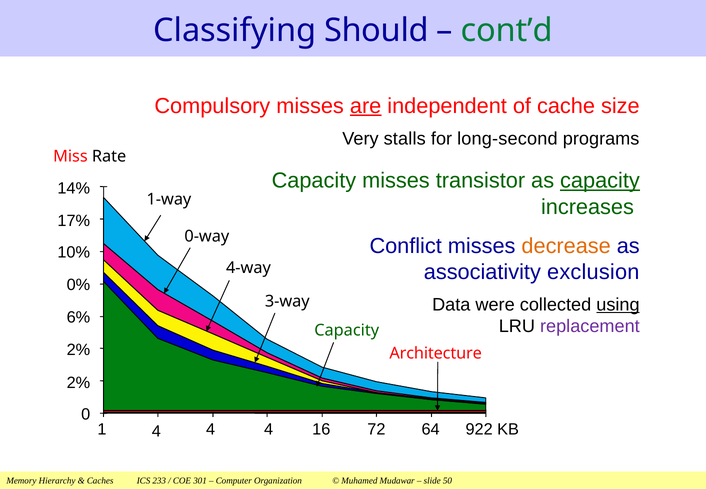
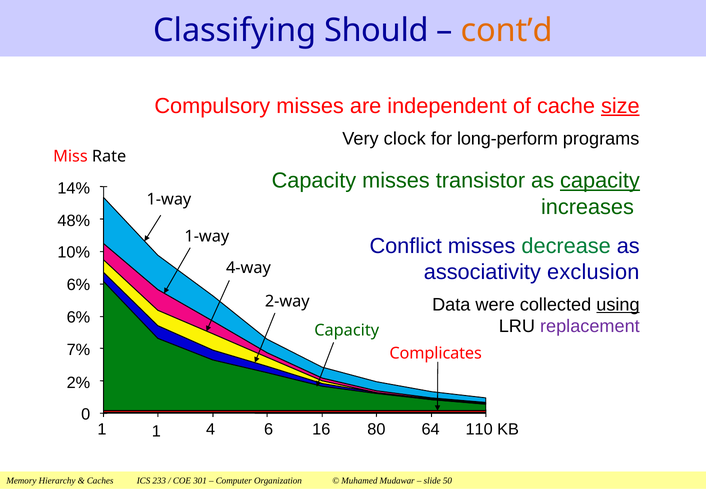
cont’d colour: green -> orange (507, 30)
are underline: present -> none (366, 106)
size underline: none -> present (620, 106)
stalls: stalls -> clock (405, 139)
long-second: long-second -> long-perform (508, 139)
17%: 17% -> 48% (74, 221)
0-way: 0-way -> 1-way (207, 236)
decrease colour: orange -> green (566, 246)
0%: 0% -> 6% (78, 285)
3-way: 3-way -> 2-way (287, 301)
2%: 2% -> 7% (78, 350)
Architecture: Architecture -> Complicates (436, 353)
1 4: 4 -> 1 (156, 431)
4: 4 -> 6 (269, 429)
72: 72 -> 80 (376, 429)
922: 922 -> 110 (479, 429)
